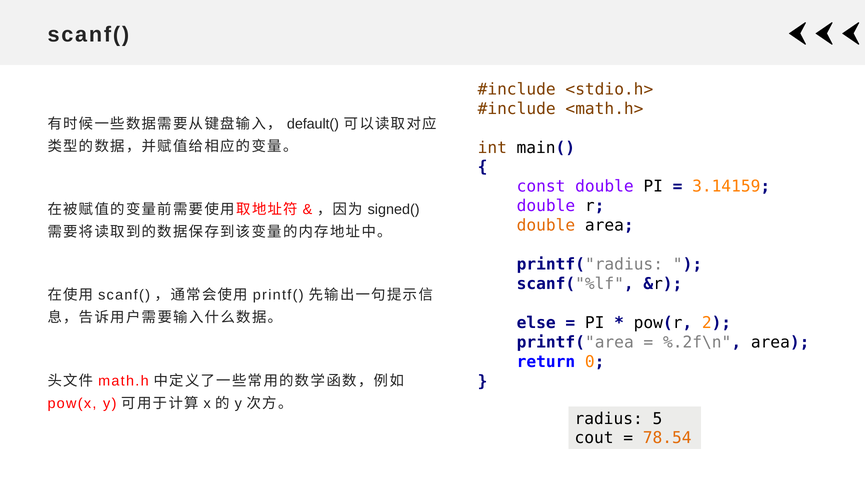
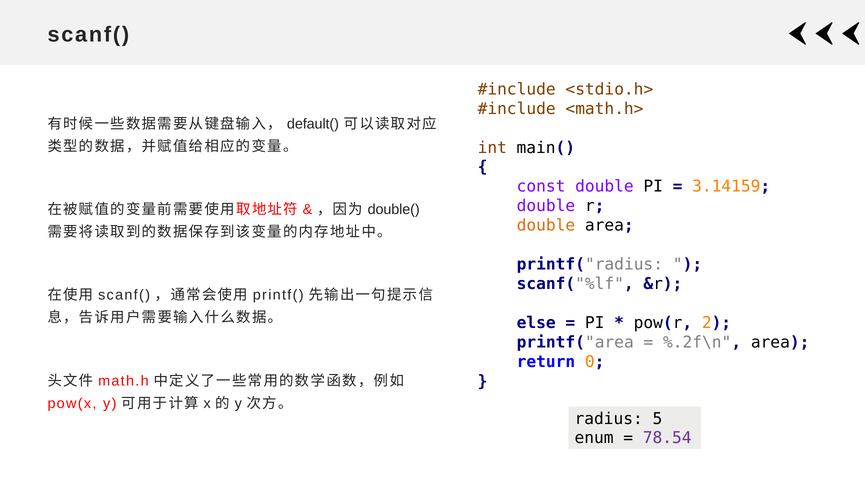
signed(: signed( -> double( (394, 209)
cout: cout -> enum (594, 437)
78.54 colour: orange -> purple (667, 437)
